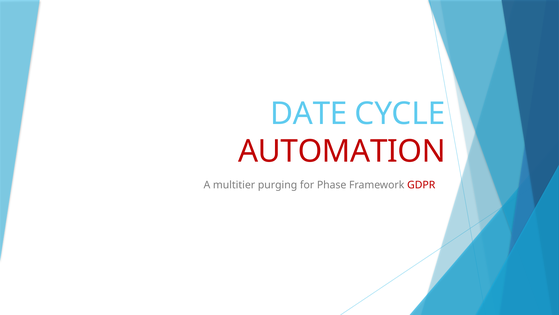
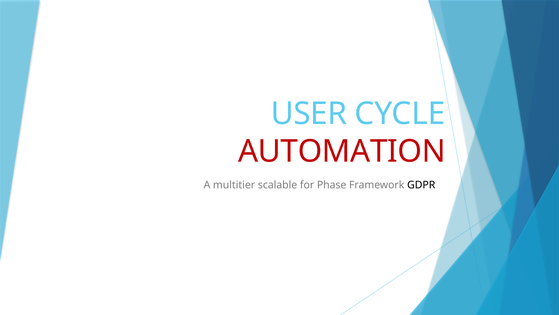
DATE: DATE -> USER (309, 114)
purging: purging -> scalable (278, 185)
GDPR colour: red -> black (421, 185)
